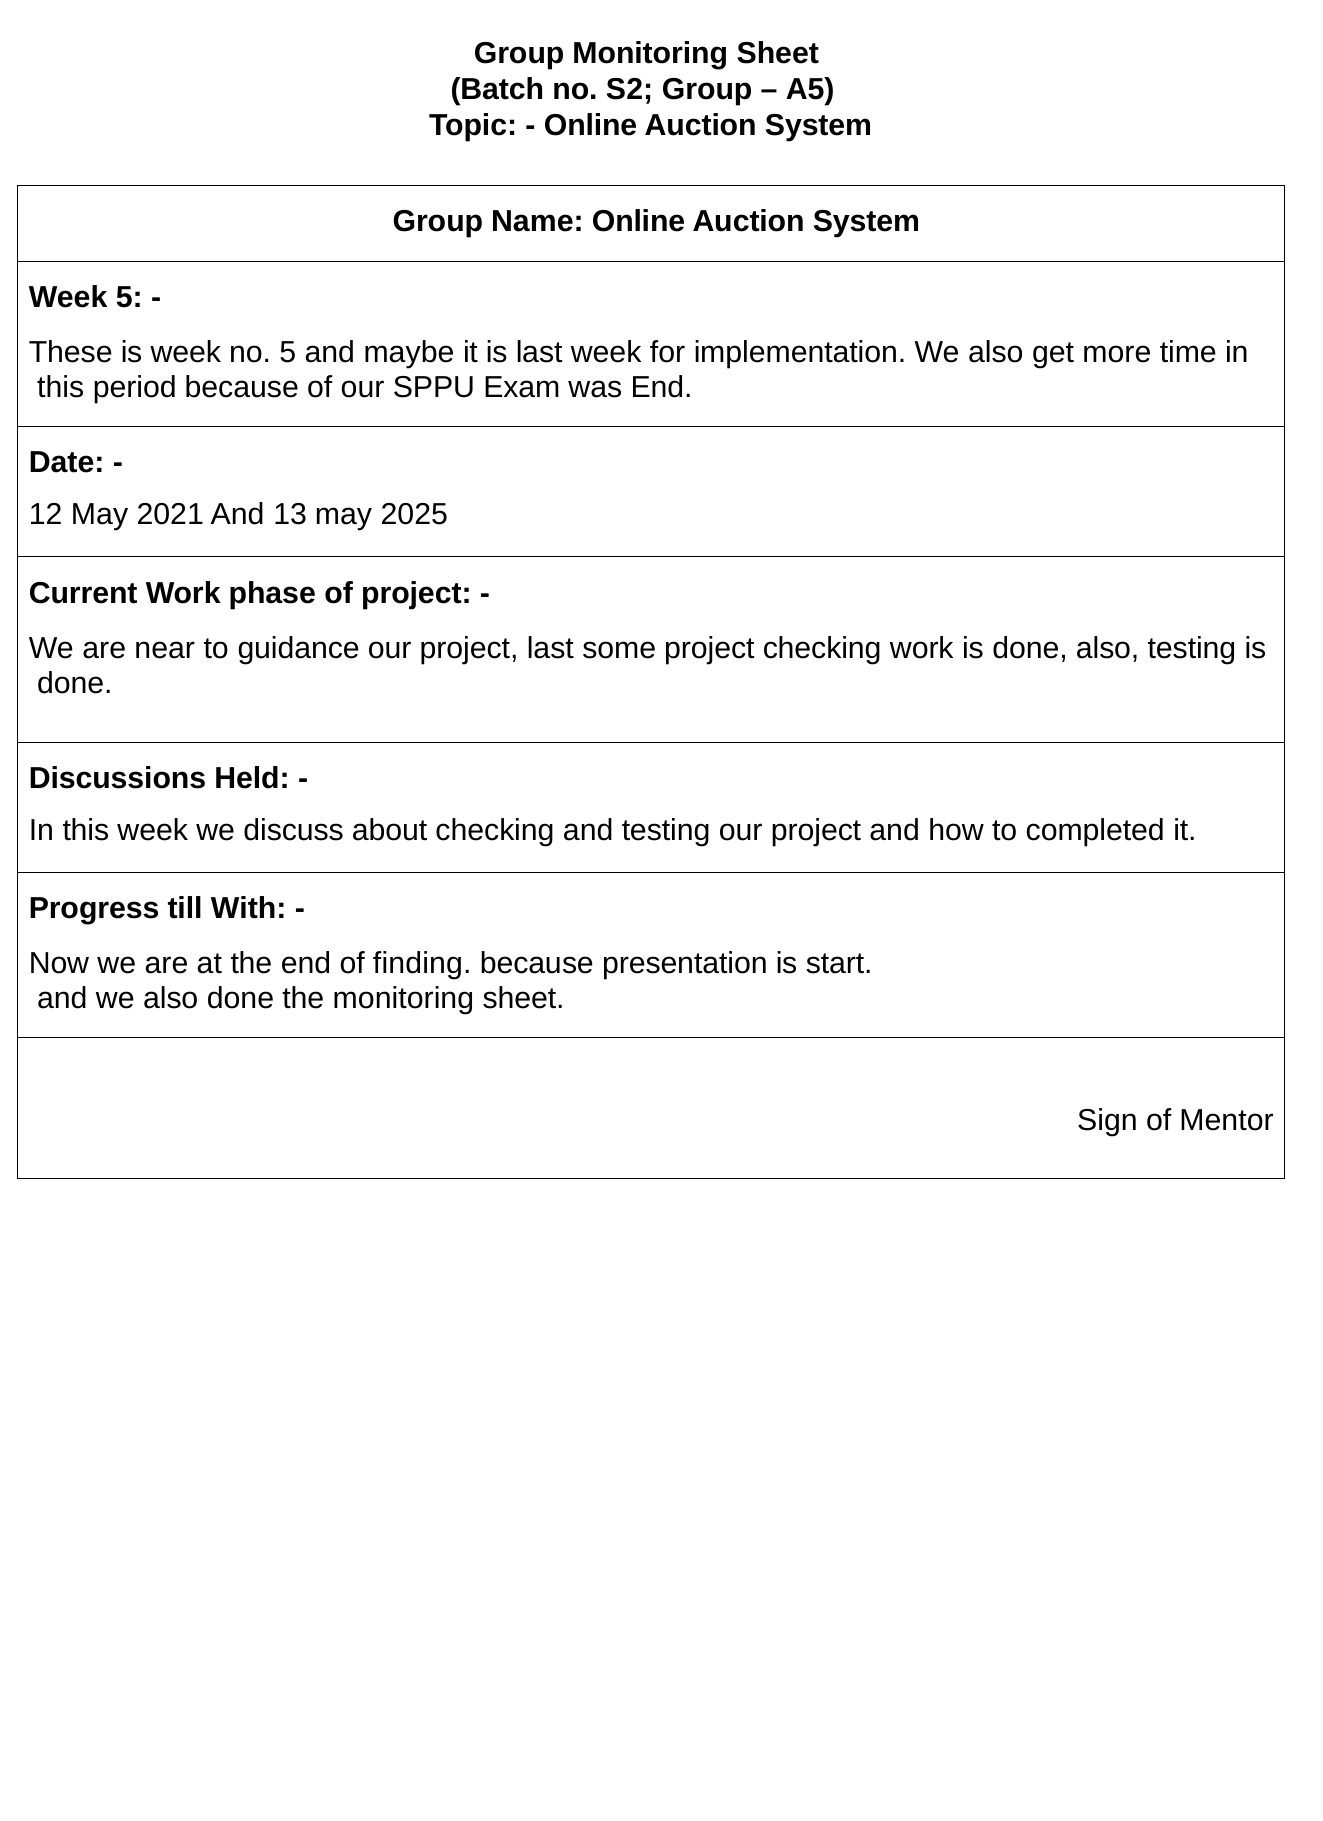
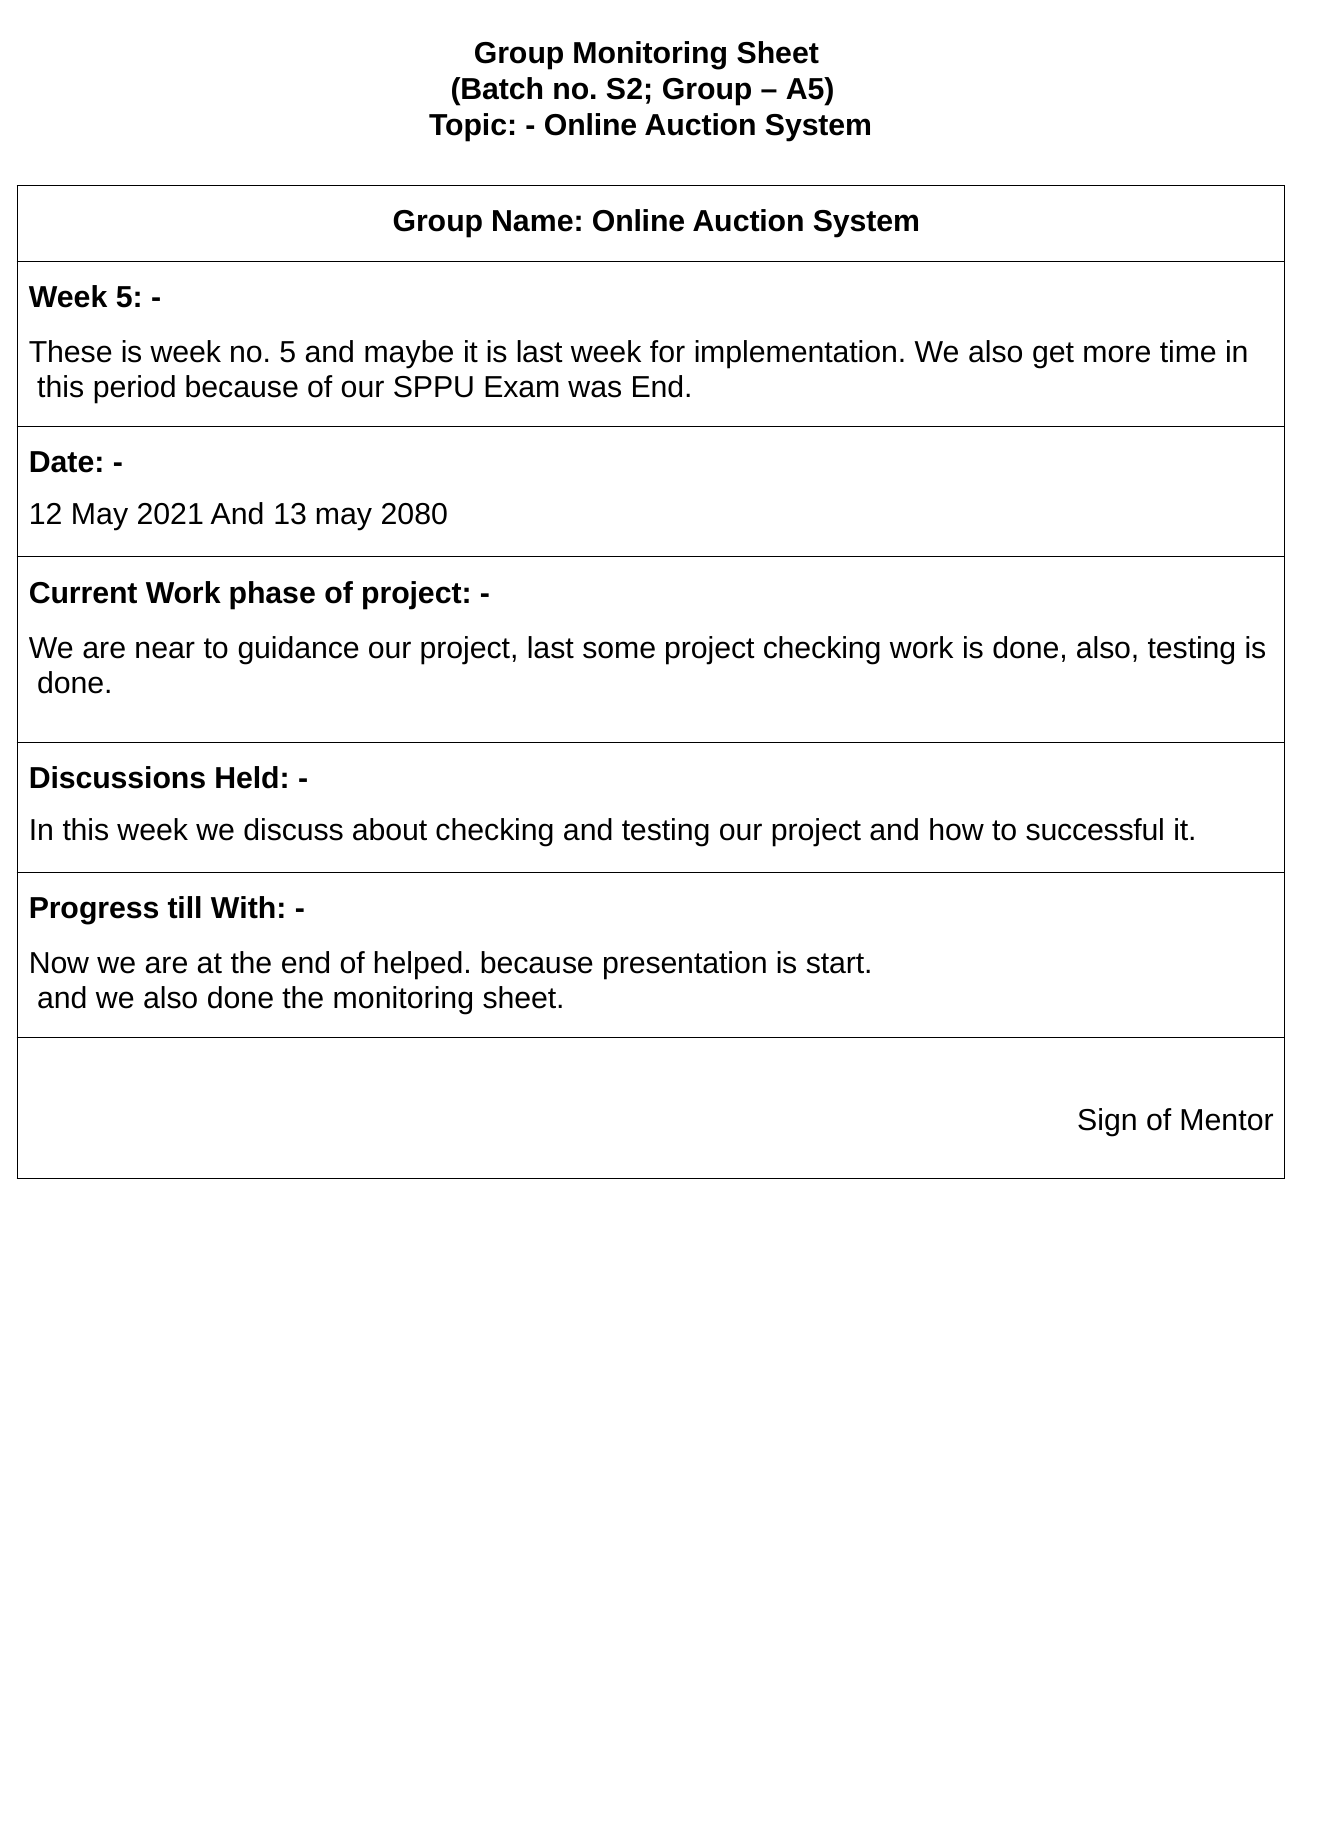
2025: 2025 -> 2080 (414, 515)
completed: completed -> successful (1095, 830)
finding: finding -> helped (422, 964)
